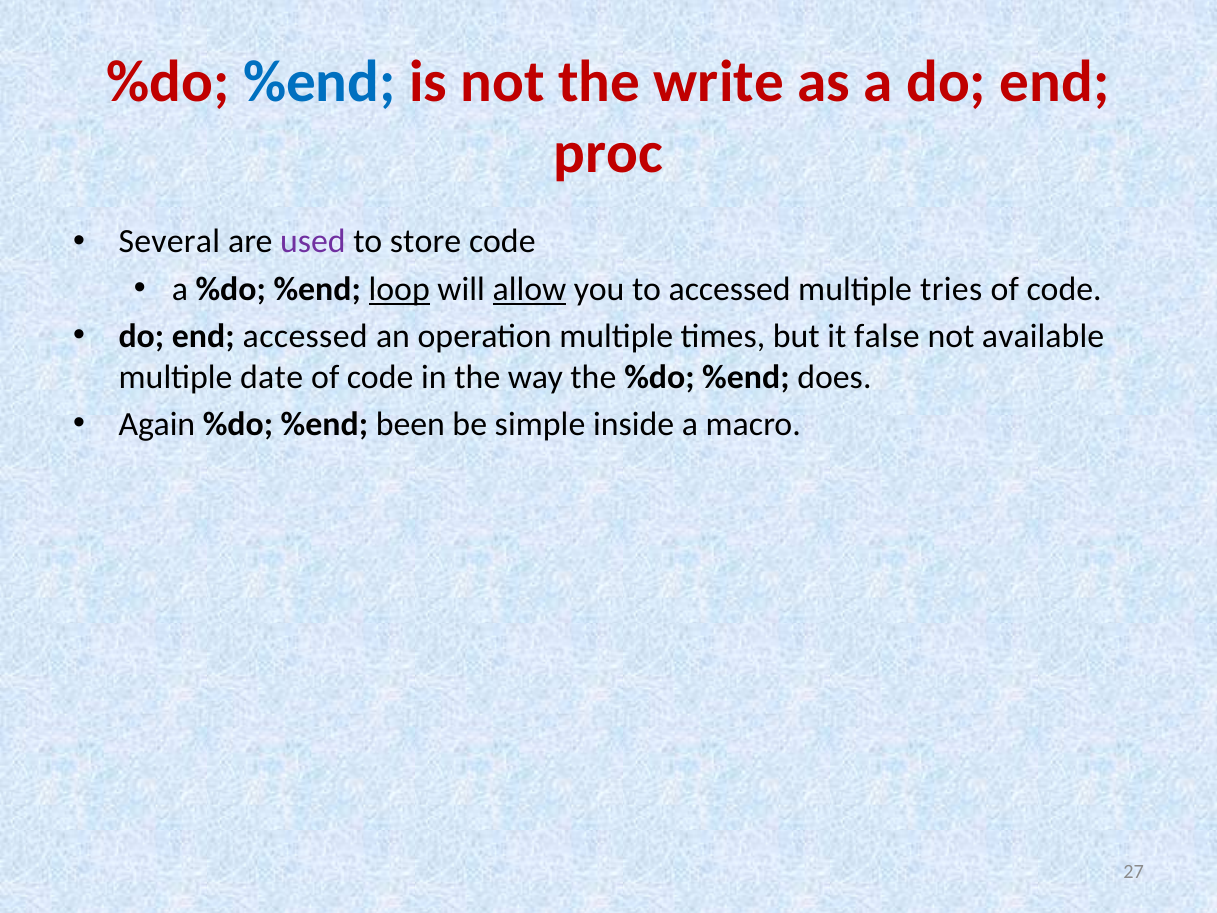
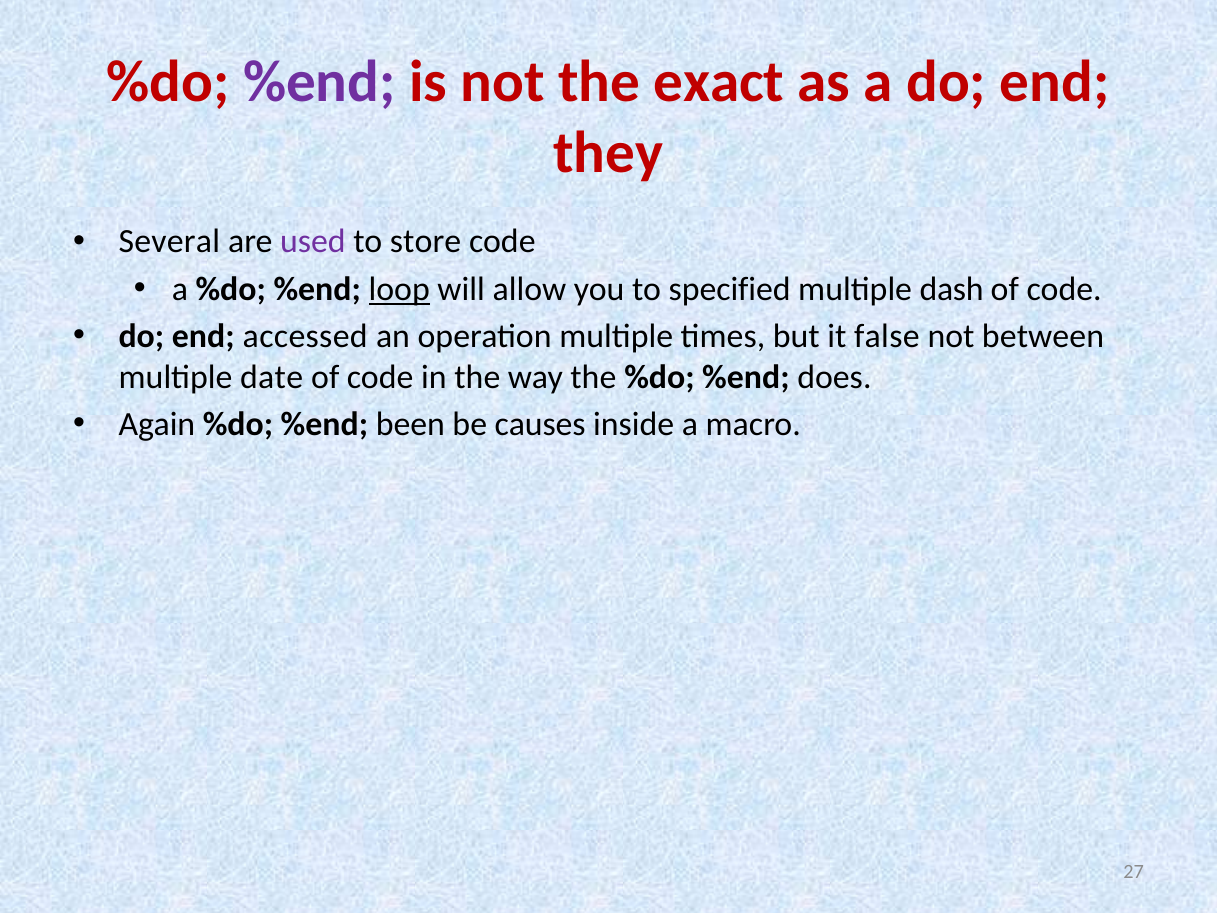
%end colour: blue -> purple (319, 82)
write: write -> exact (719, 82)
proc: proc -> they (608, 153)
allow underline: present -> none (530, 289)
to accessed: accessed -> specified (730, 289)
tries: tries -> dash (952, 289)
available: available -> between (1043, 336)
simple: simple -> causes (540, 424)
